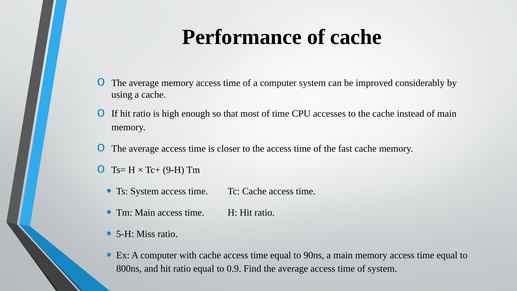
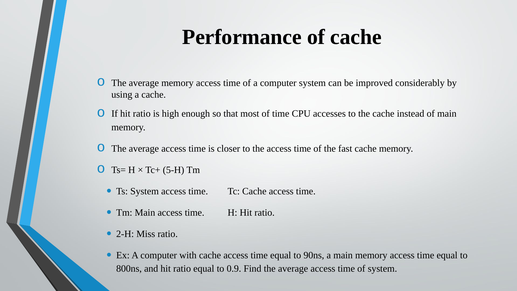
9-H: 9-H -> 5-H (174, 170)
5-H: 5-H -> 2-H (125, 234)
